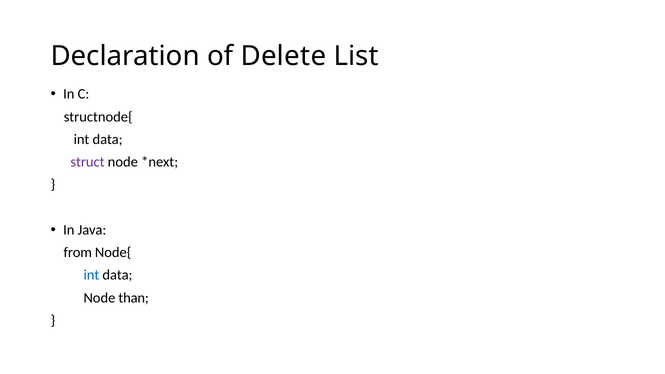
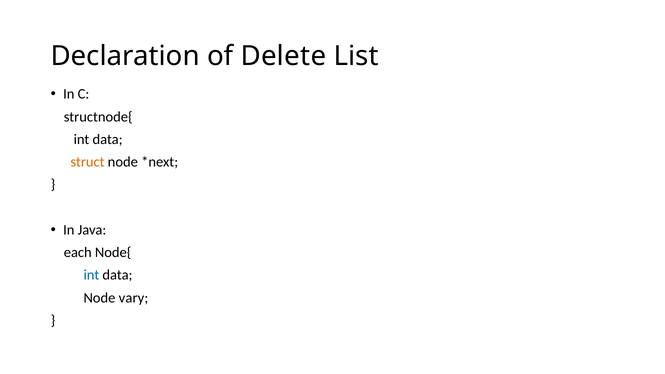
struct colour: purple -> orange (87, 162)
from: from -> each (78, 253)
than: than -> vary (134, 298)
